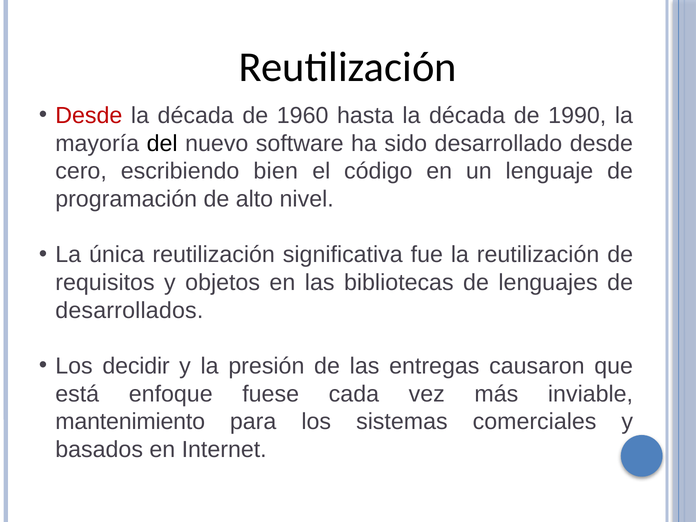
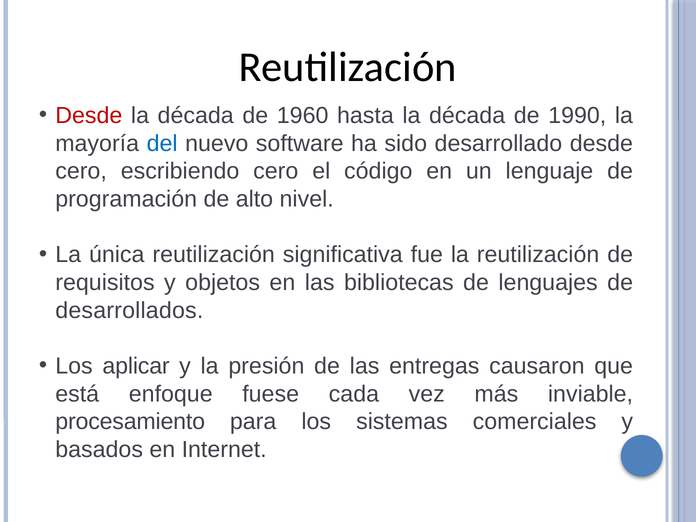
del colour: black -> blue (162, 143)
escribiendo bien: bien -> cero (276, 171)
decidir: decidir -> aplicar (136, 366)
mantenimiento: mantenimiento -> procesamiento (130, 422)
